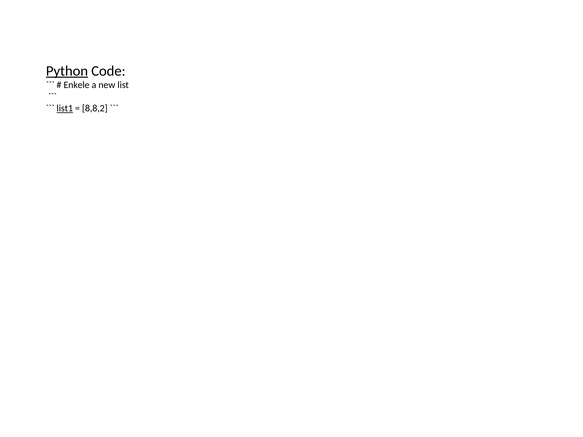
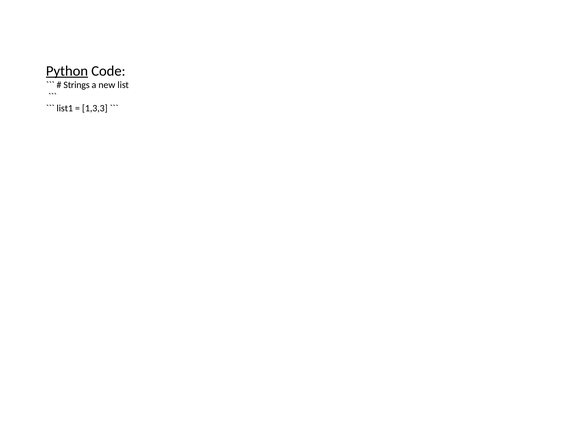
Enkele: Enkele -> Strings (77, 85)
list1 underline: present -> none (65, 108)
8,8,2: 8,8,2 -> 1,3,3 (95, 108)
